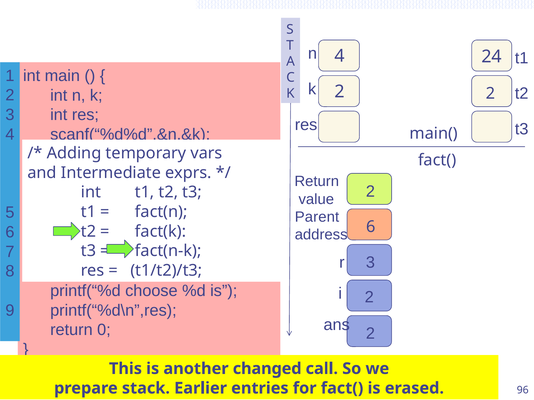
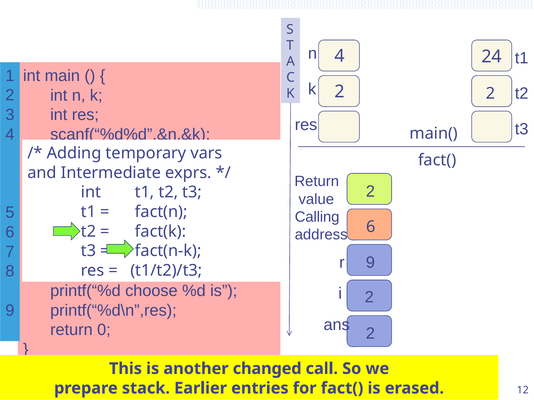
Parent: Parent -> Calling (317, 217)
r 3: 3 -> 9 (370, 263)
96: 96 -> 12 (523, 391)
